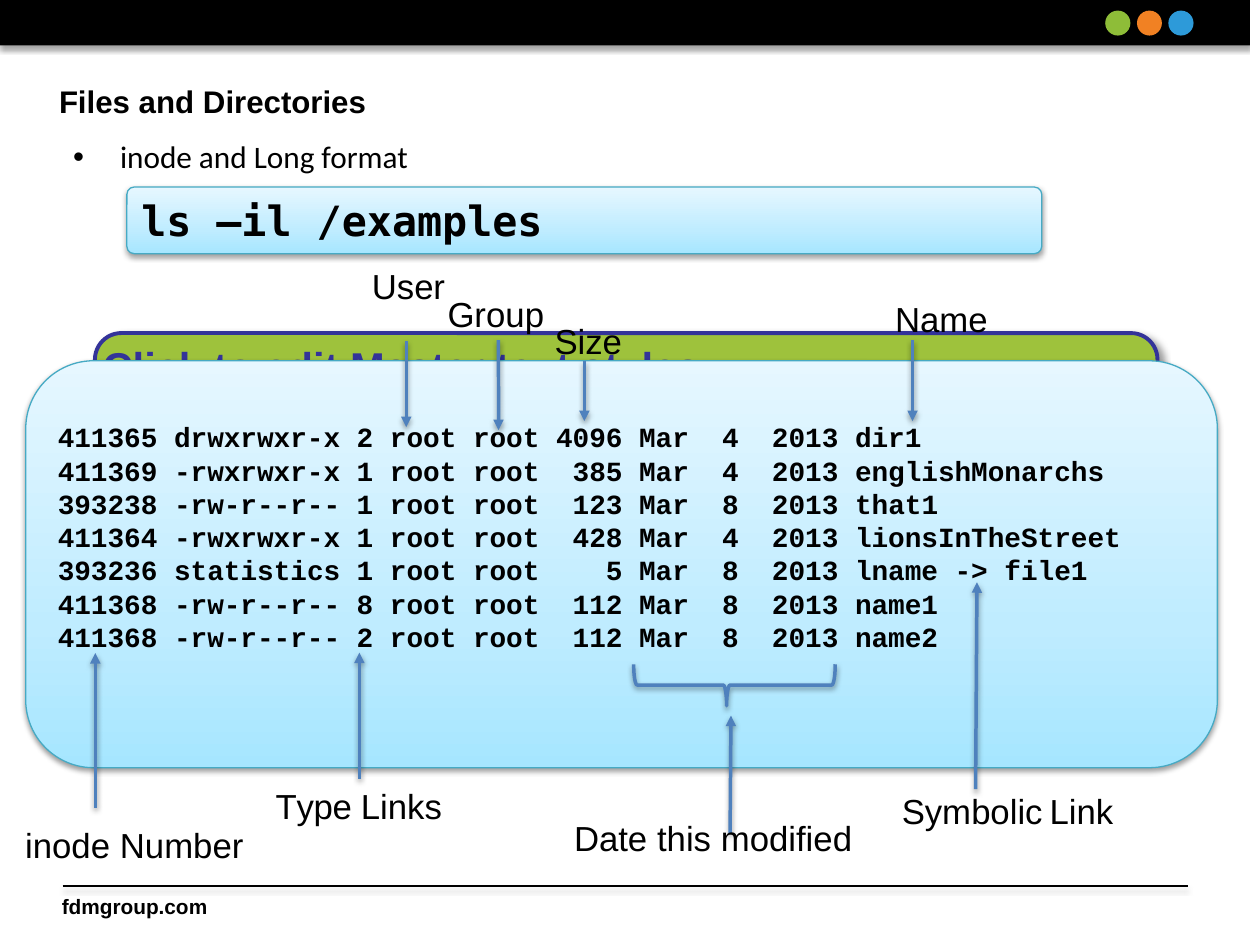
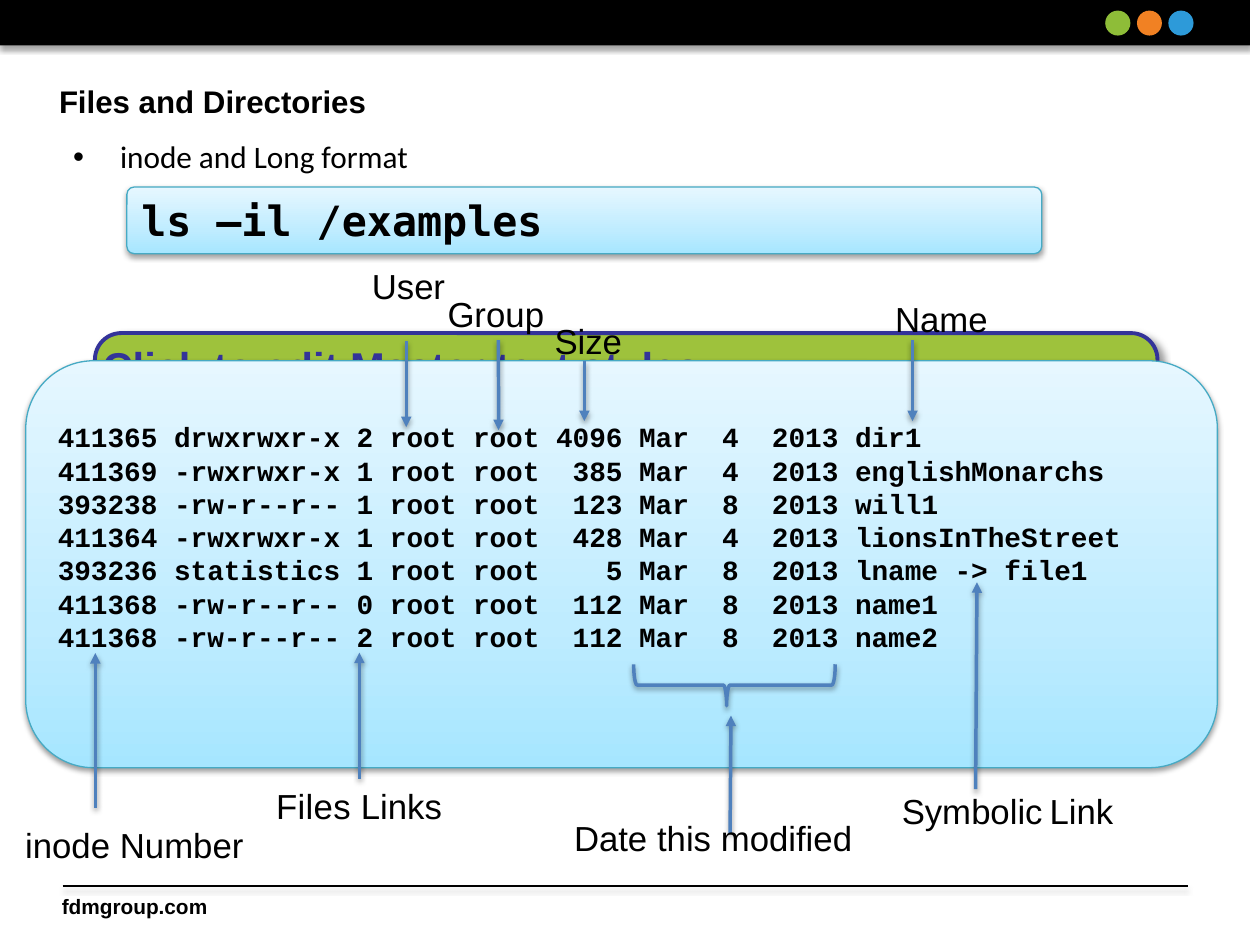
that1: that1 -> will1 (897, 506)
rw-r--r-- 8: 8 -> 0 (365, 605)
Type: Type -> Files (313, 808)
